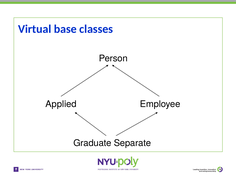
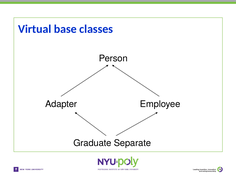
Applied: Applied -> Adapter (61, 104)
